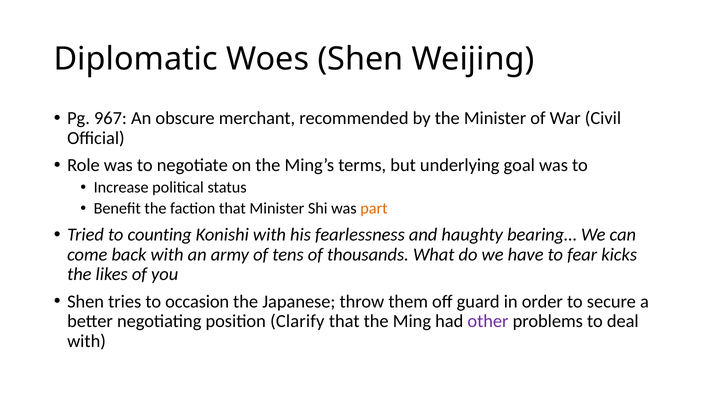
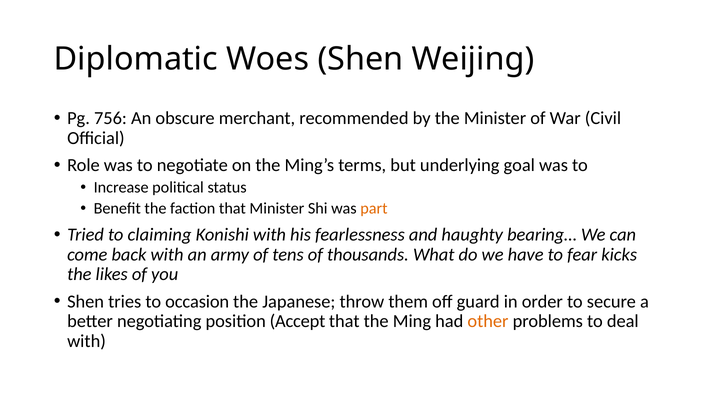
967: 967 -> 756 (110, 118)
counting: counting -> claiming (160, 235)
Clarify: Clarify -> Accept (297, 322)
other colour: purple -> orange (488, 322)
